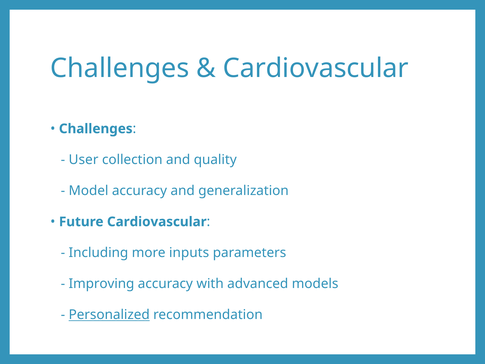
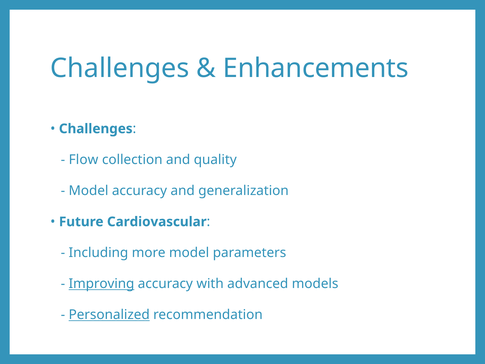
Cardiovascular: Cardiovascular -> Enhancements (316, 68)
User: User -> Flow (84, 160)
more inputs: inputs -> model (189, 253)
Improving underline: none -> present (102, 284)
